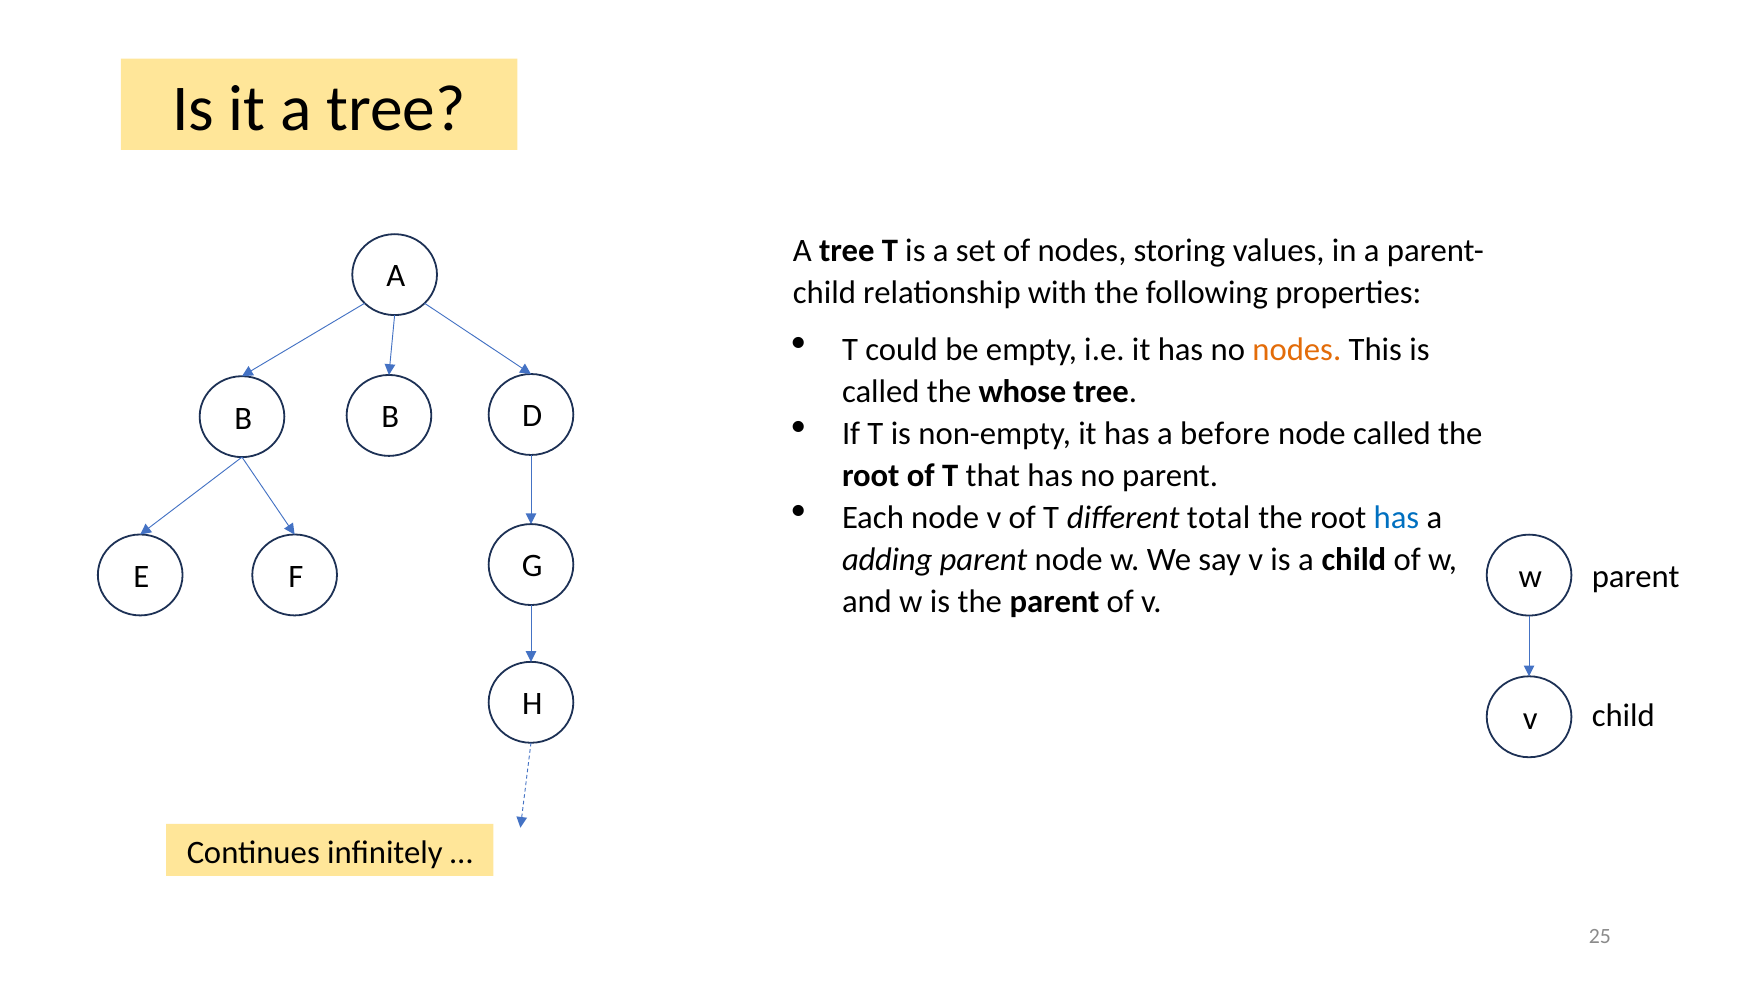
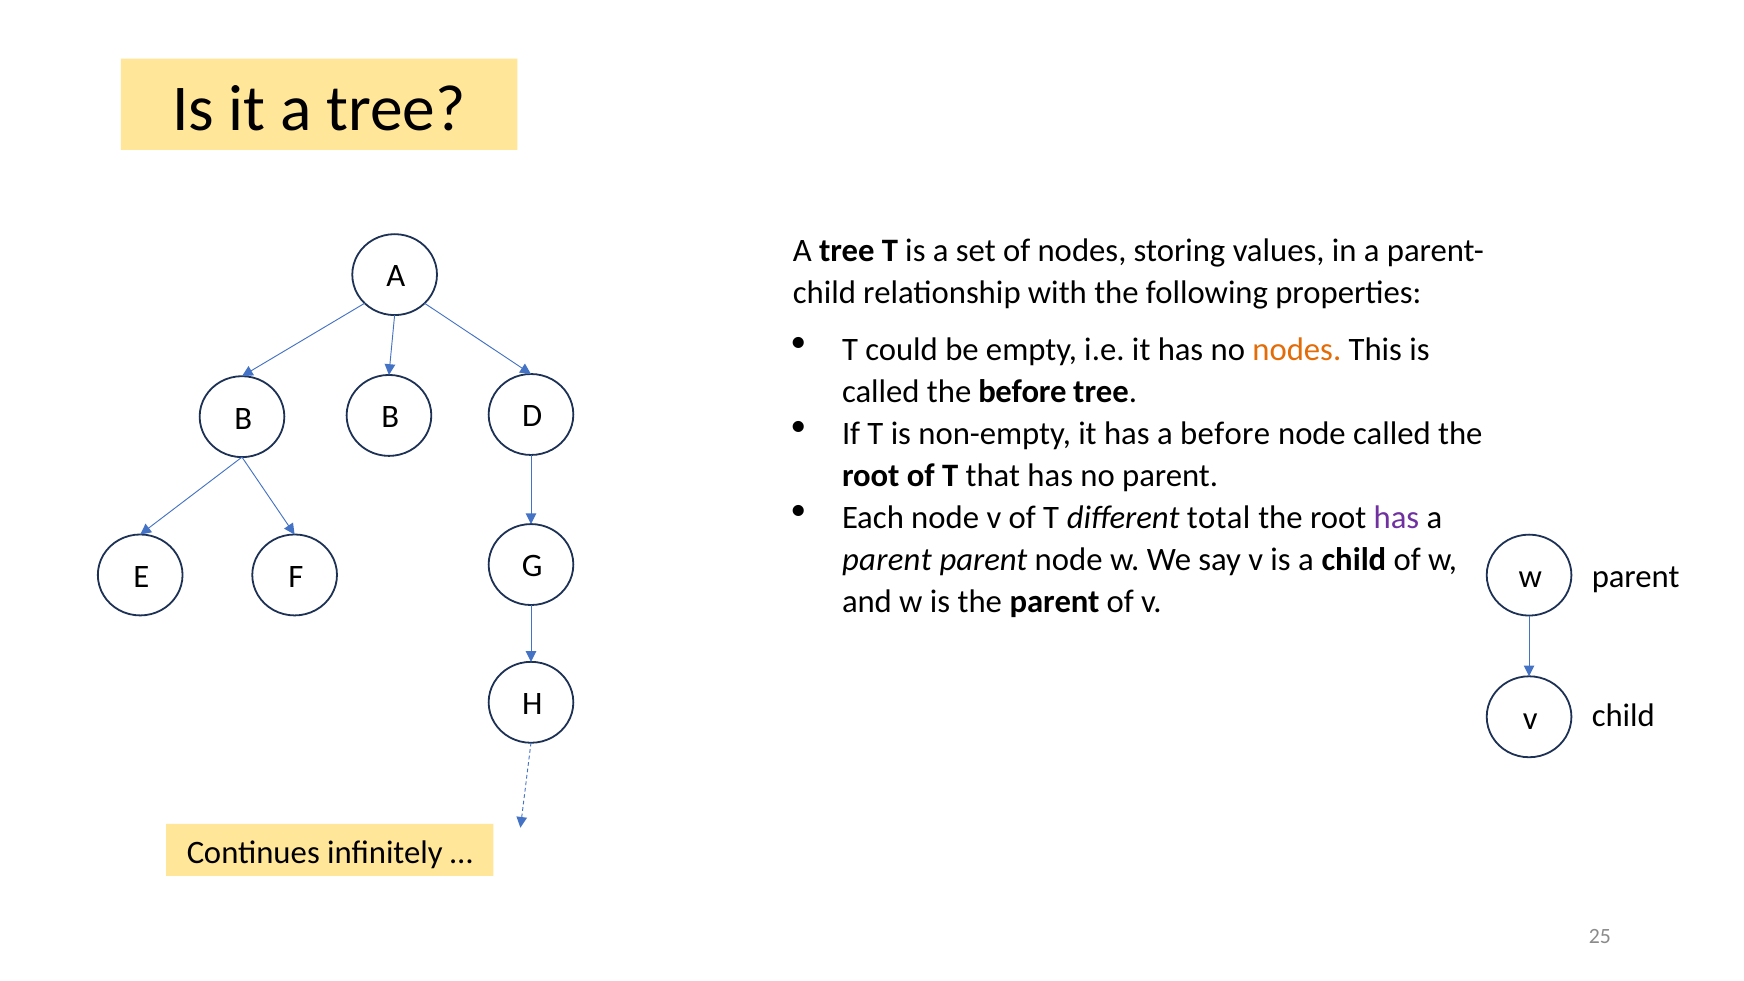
the whose: whose -> before (1022, 391)
has colour: blue -> purple (1396, 517)
adding: adding -> parent (887, 559)
